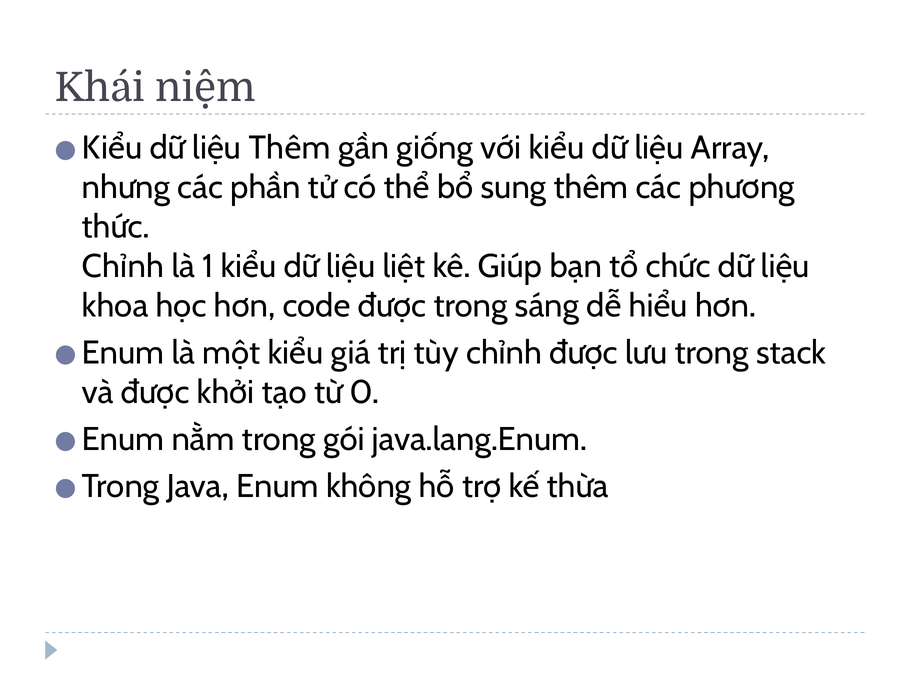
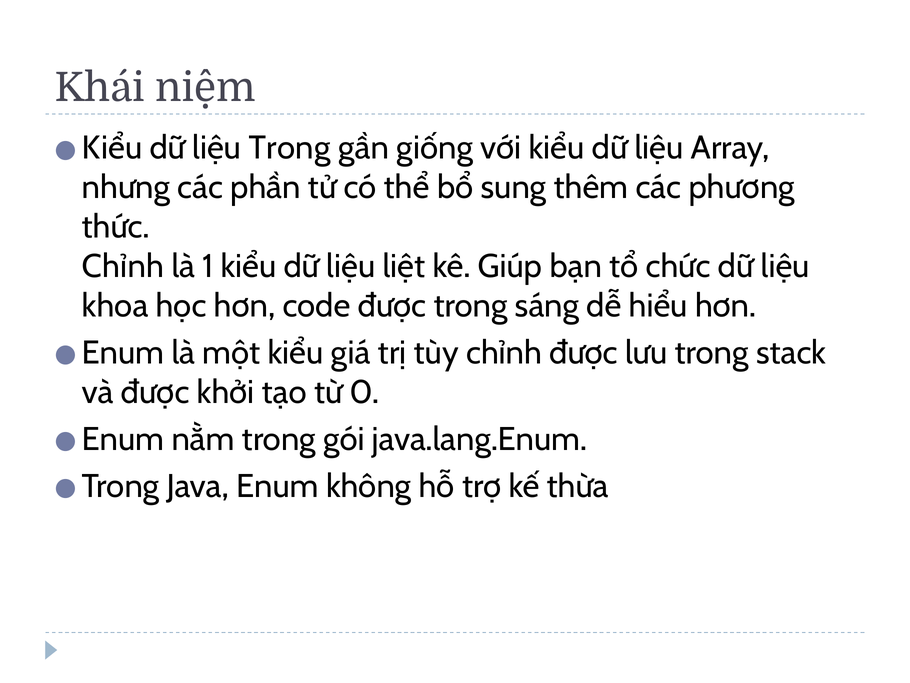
liệu Thêm: Thêm -> Trong (290, 148)
